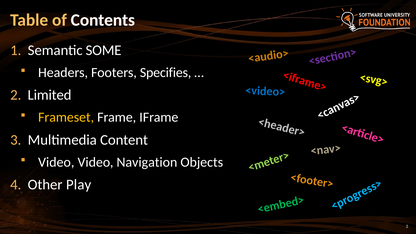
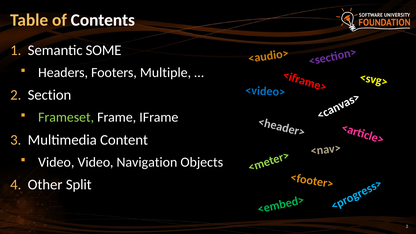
Specifies: Specifies -> Multiple (166, 73)
Limited: Limited -> Section (50, 95)
Frameset colour: yellow -> light green (66, 117)
Play: Play -> Split (79, 185)
